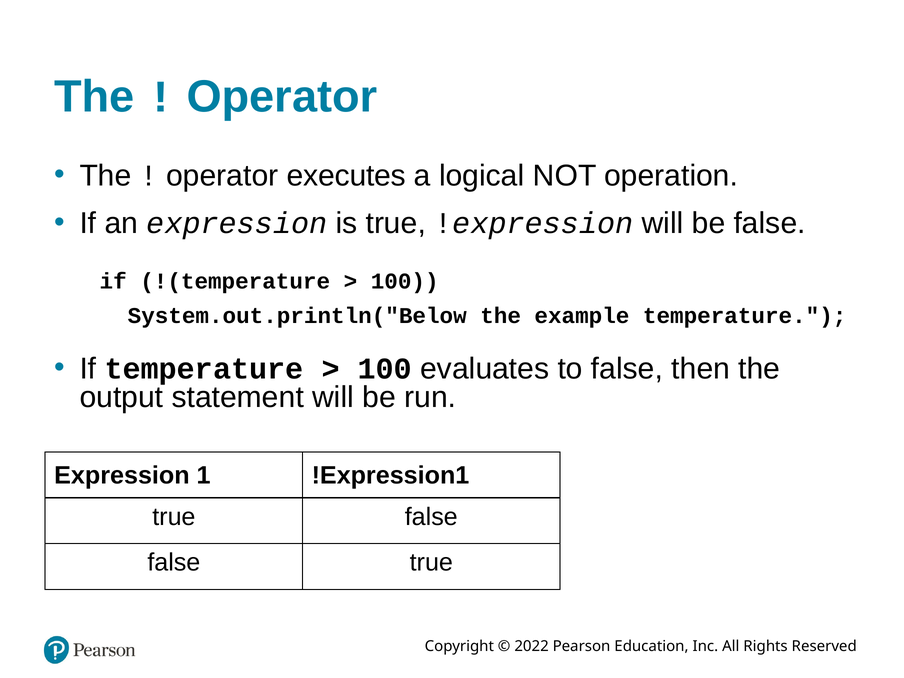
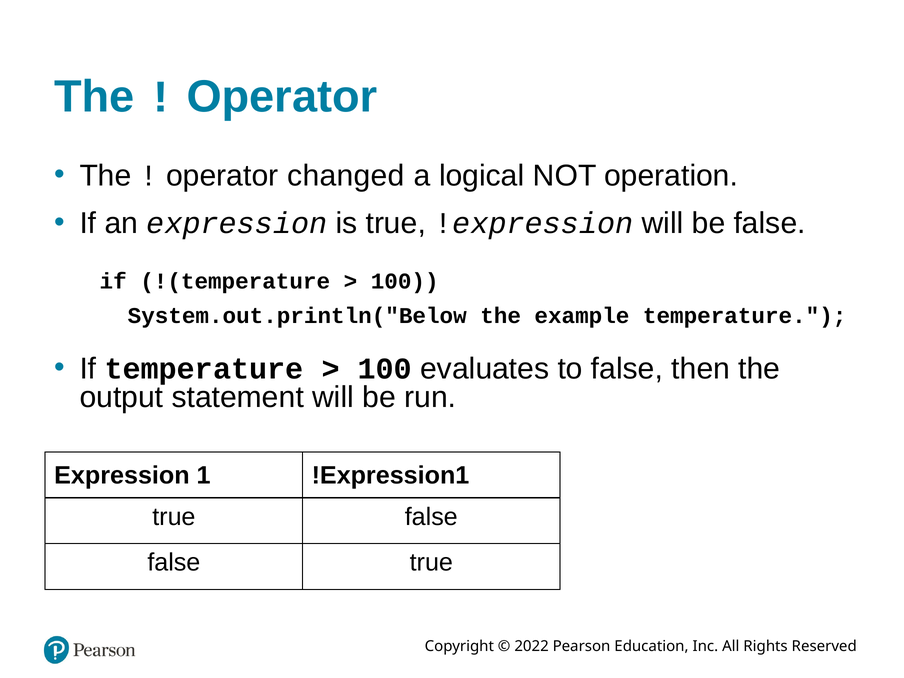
executes: executes -> changed (346, 176)
